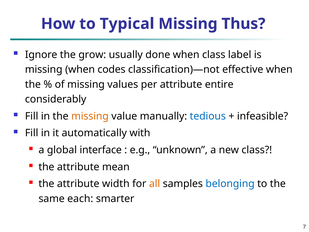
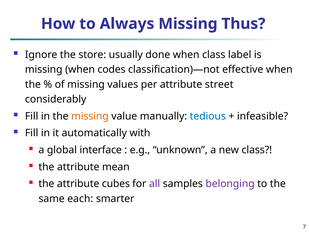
Typical: Typical -> Always (127, 24)
grow: grow -> store (92, 55)
entire: entire -> street (219, 84)
width: width -> cubes (116, 184)
all colour: orange -> purple (155, 184)
belonging colour: blue -> purple (230, 184)
